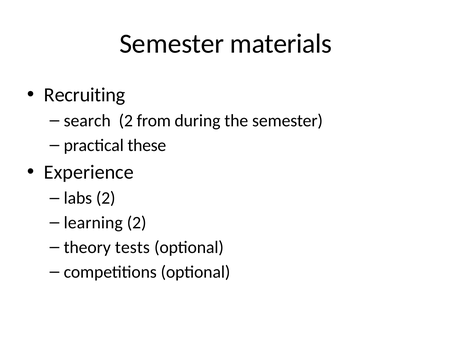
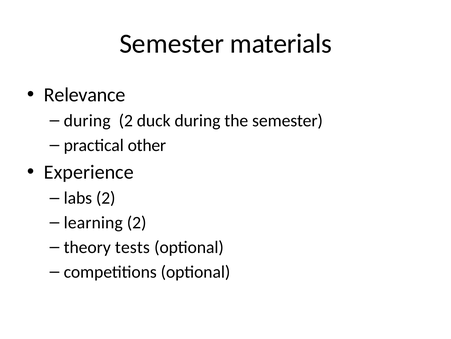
Recruiting: Recruiting -> Relevance (85, 95)
search: search -> during (87, 121)
from: from -> duck (154, 121)
these: these -> other (147, 145)
